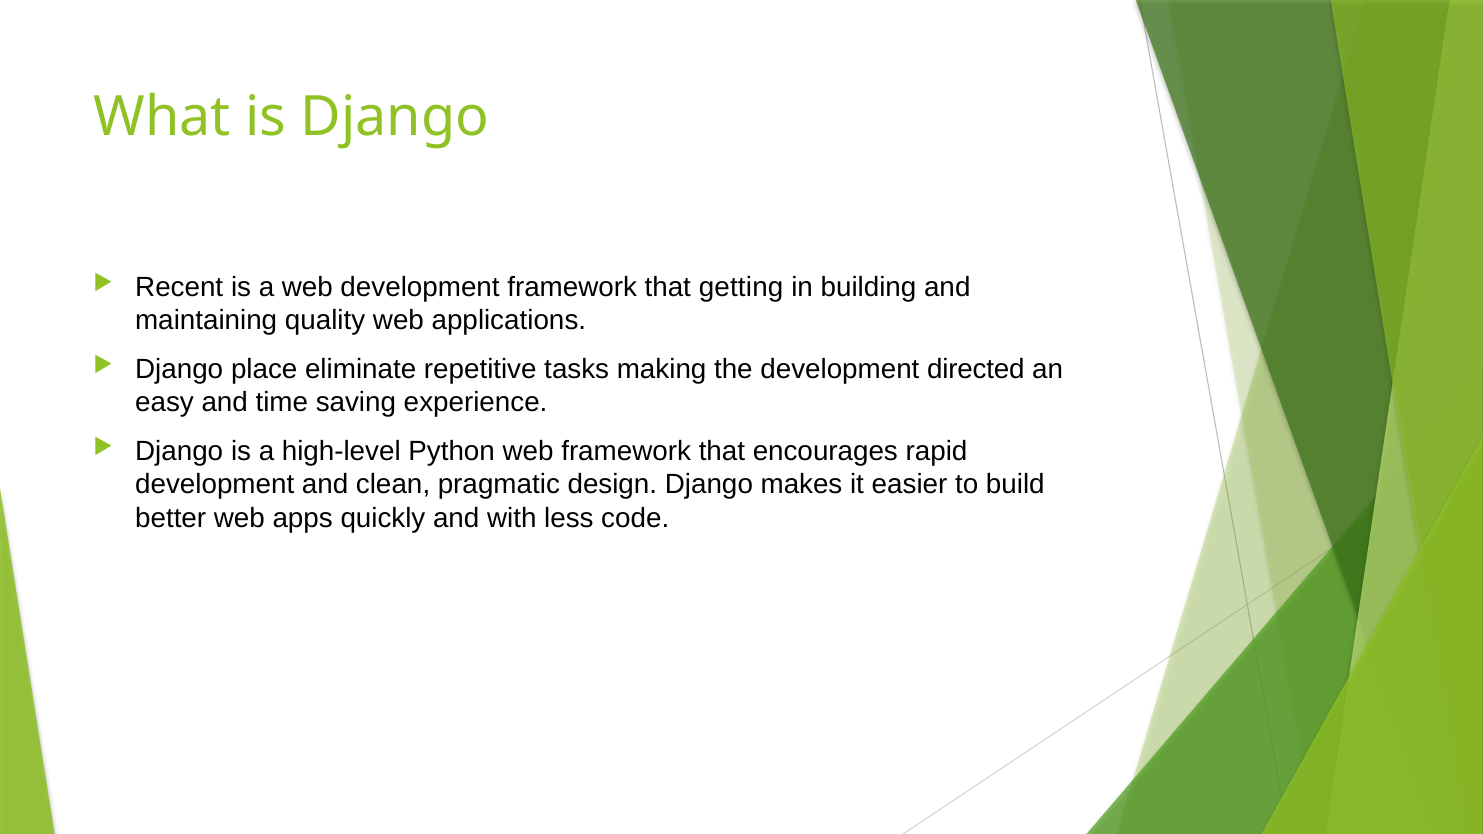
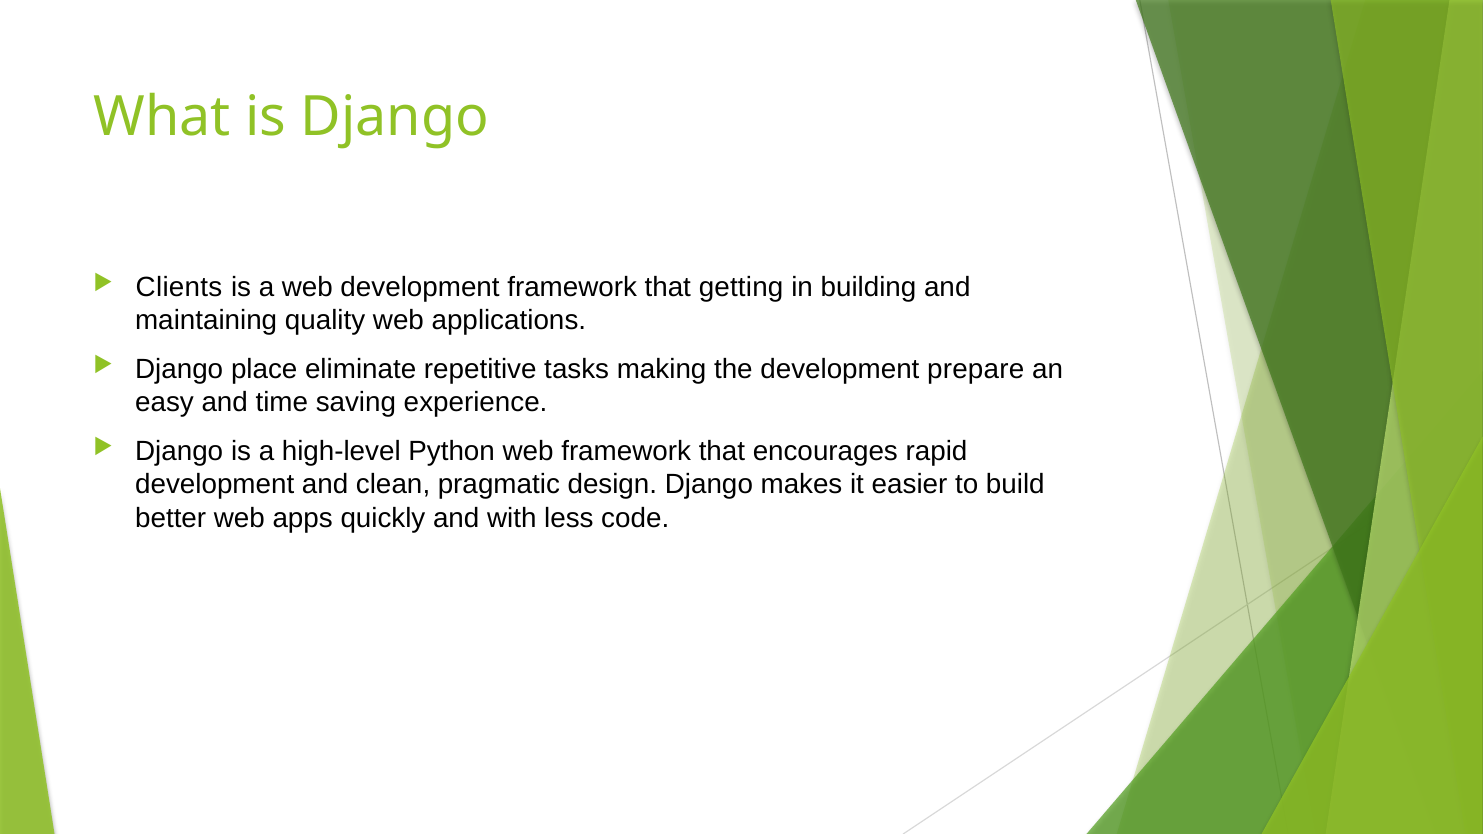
Recent: Recent -> Clients (179, 287)
directed: directed -> prepare (976, 369)
